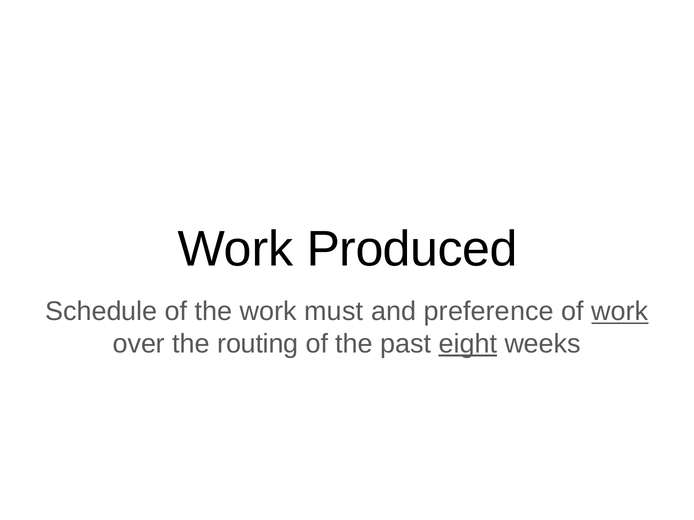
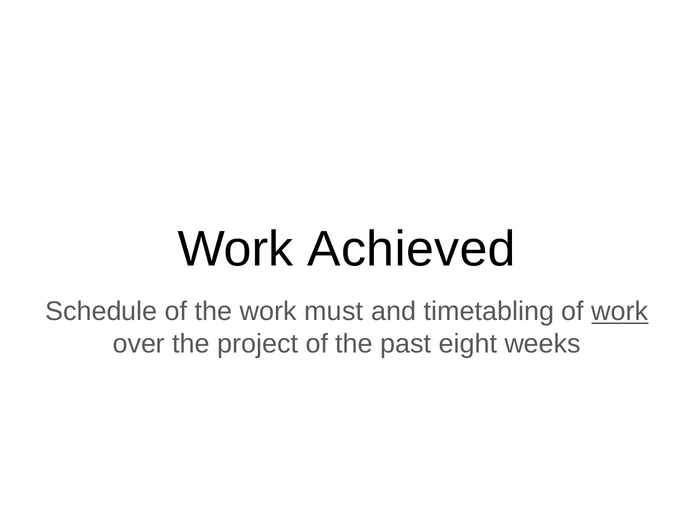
Produced: Produced -> Achieved (412, 250)
preference: preference -> timetabling (489, 312)
routing: routing -> project (258, 344)
eight underline: present -> none (468, 344)
